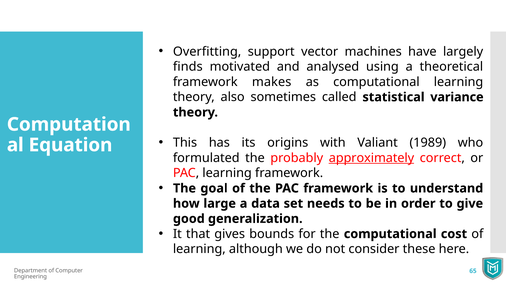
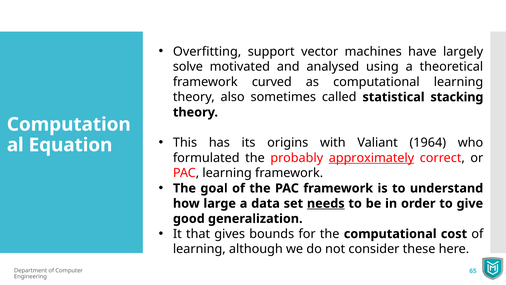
finds: finds -> solve (188, 67)
makes: makes -> curved (272, 82)
variance: variance -> stacking (457, 97)
1989: 1989 -> 1964 (428, 143)
needs underline: none -> present (326, 203)
